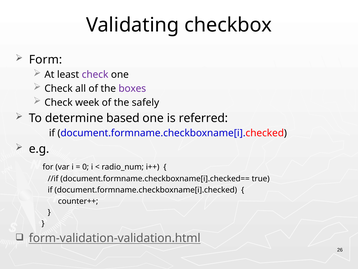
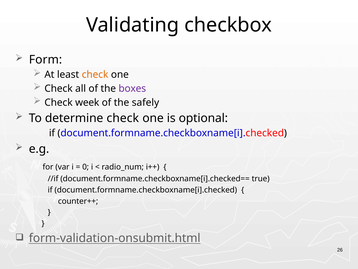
check colour: purple -> orange (95, 74)
determine based: based -> check (123, 118)
referred: referred -> optional (203, 118)
form-validation-validation.html: form-validation-validation.html -> form-validation-onsubmit.html (115, 238)
